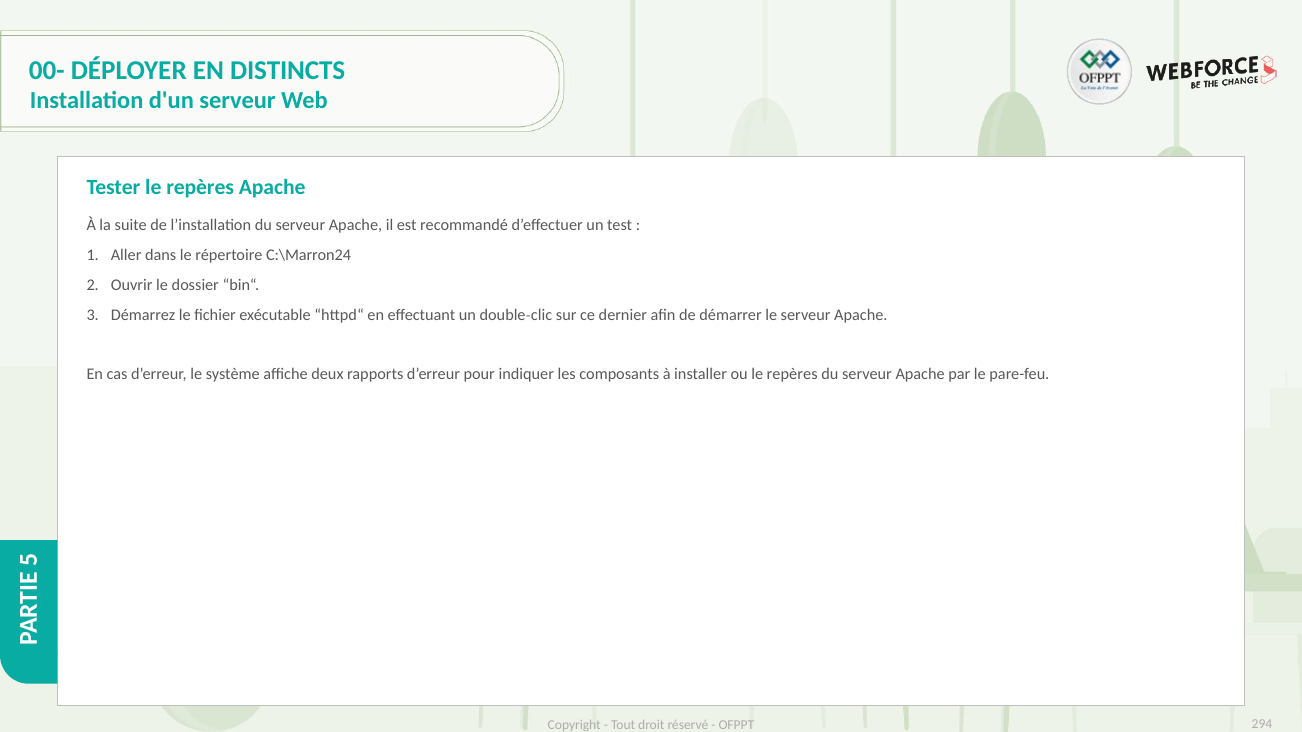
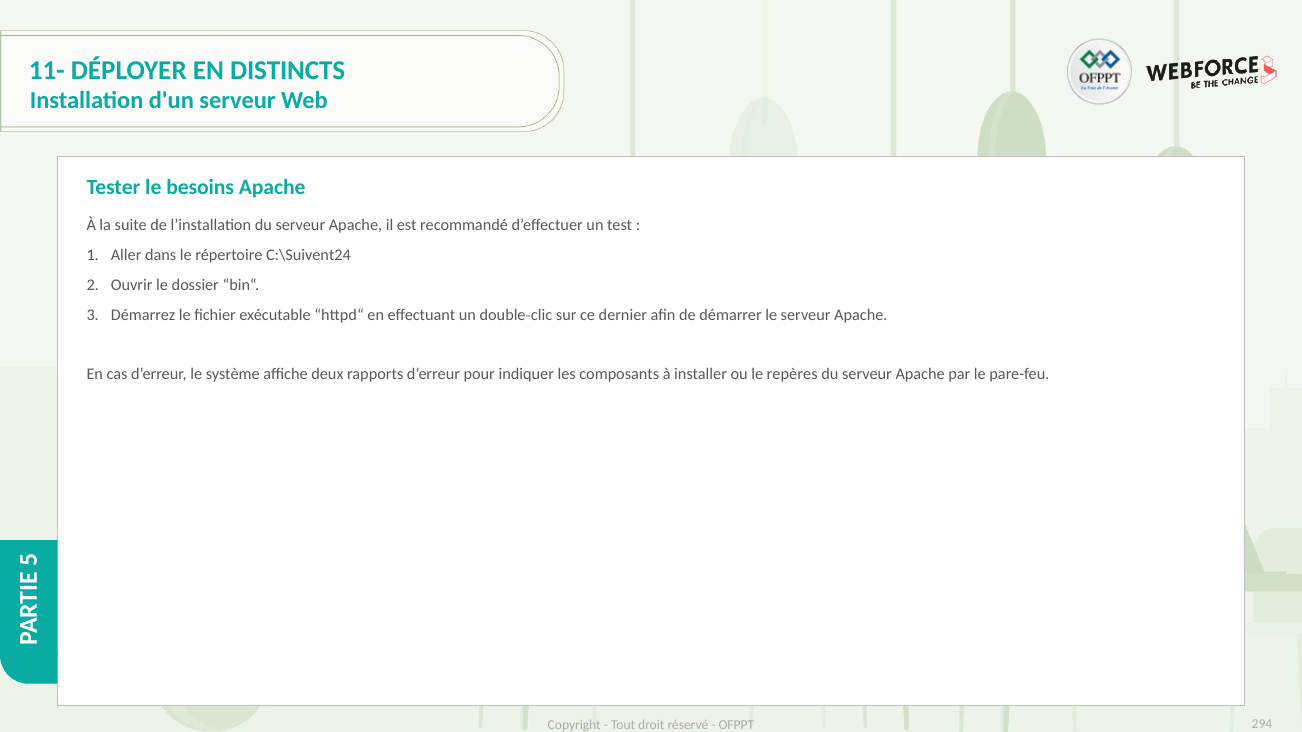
00-: 00- -> 11- (47, 70)
Tester le repères: repères -> besoins (200, 188)
C:\Marron24: C:\Marron24 -> C:\Suivent24 (308, 255)
